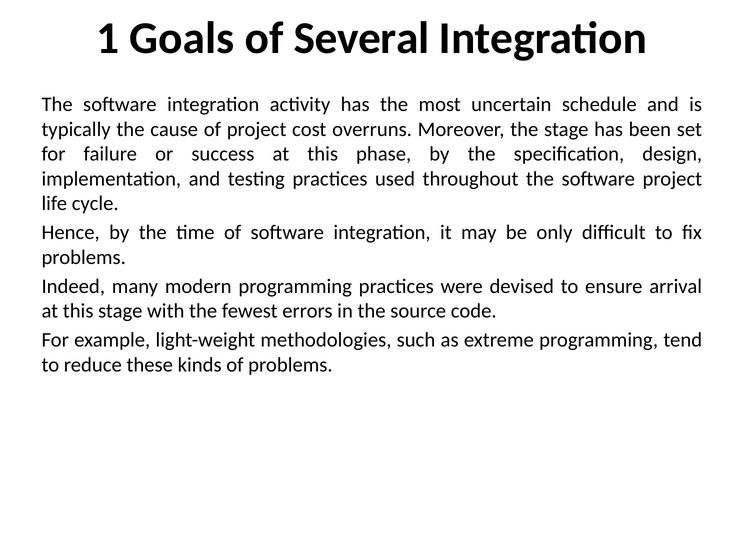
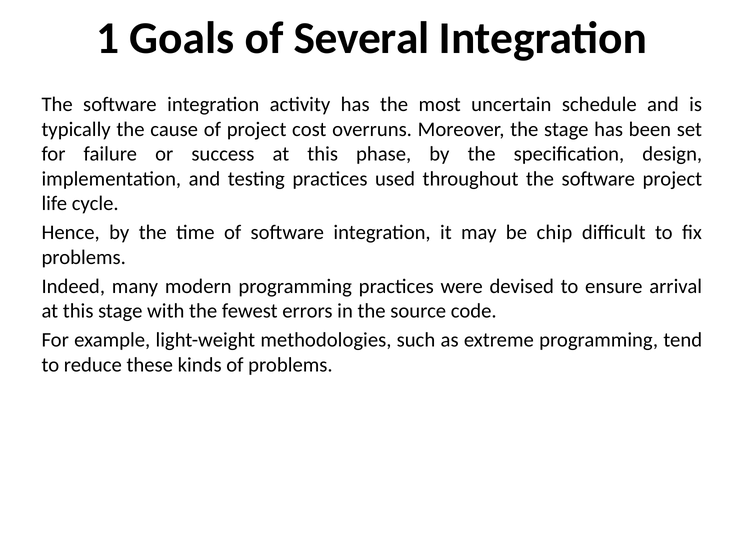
only: only -> chip (554, 233)
